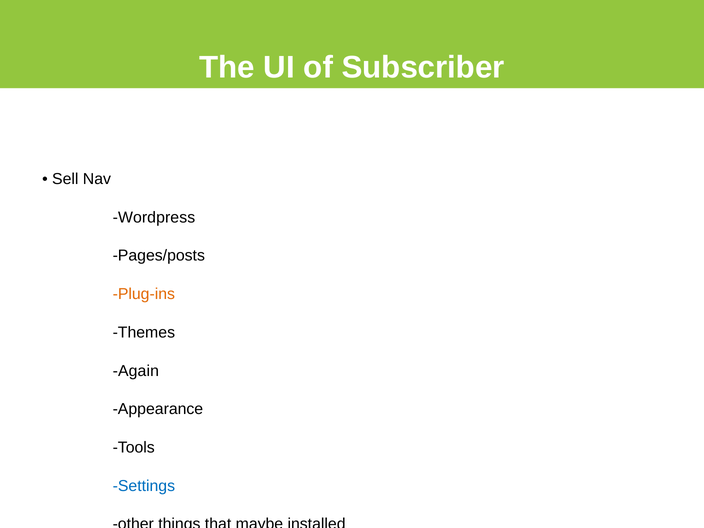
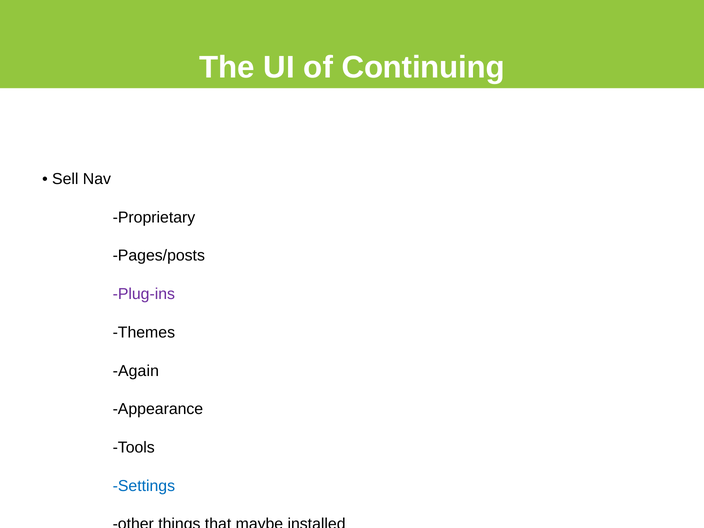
Subscriber: Subscriber -> Continuing (423, 67)
Wordpress: Wordpress -> Proprietary (154, 217)
Plug-ins colour: orange -> purple (144, 294)
